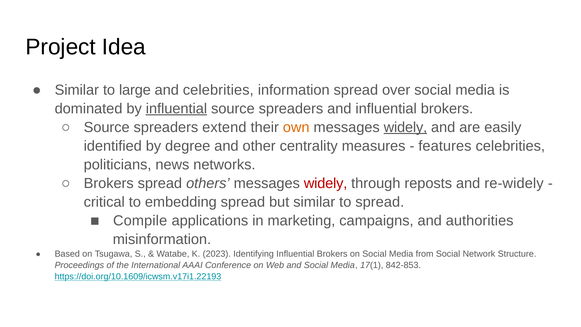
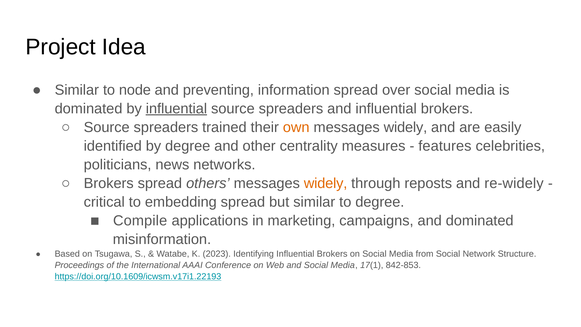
large: large -> node (135, 90)
and celebrities: celebrities -> preventing (218, 90)
extend: extend -> trained (224, 127)
widely underline: present -> none (405, 127)
widely colour: red -> orange (326, 183)
to spread: spread -> degree (380, 202)
and authorities: authorities -> dominated (480, 221)
